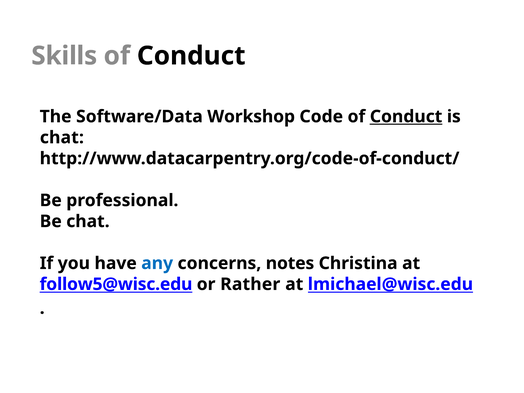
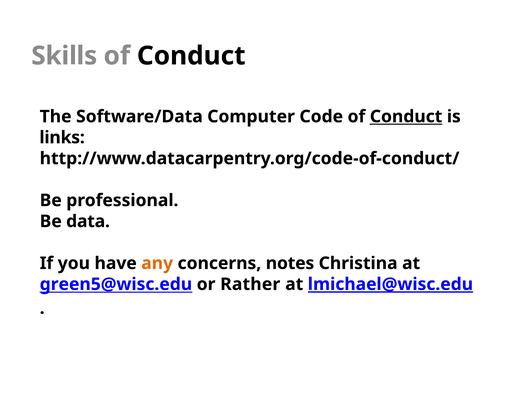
Workshop: Workshop -> Computer (251, 117)
chat: chat -> links (62, 138)
Be chat: chat -> data (88, 221)
any colour: blue -> orange (157, 263)
follow5@wisc.edu: follow5@wisc.edu -> green5@wisc.edu (116, 284)
lmichael@wisc.edu underline: none -> present (390, 284)
